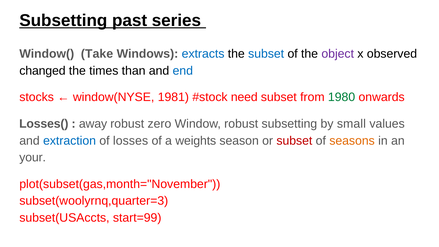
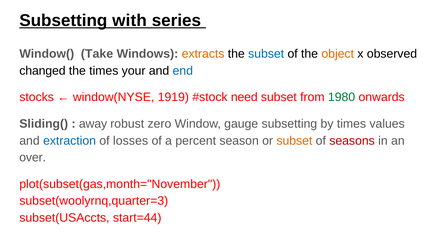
past: past -> with (129, 20)
extracts colour: blue -> orange (203, 54)
object colour: purple -> orange (338, 54)
than: than -> your (134, 71)
1981: 1981 -> 1919 (173, 97)
Losses(: Losses( -> Sliding( (44, 124)
Window robust: robust -> gauge (241, 124)
by small: small -> times (351, 124)
weights: weights -> percent (196, 141)
subset colour: red -> orange (294, 141)
seasons colour: orange -> red (352, 141)
your: your -> over (33, 158)
start=99: start=99 -> start=44 (137, 218)
